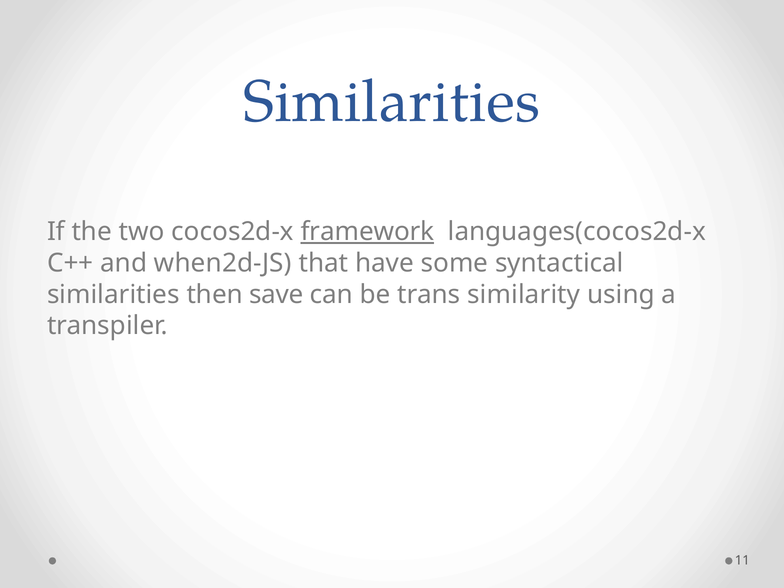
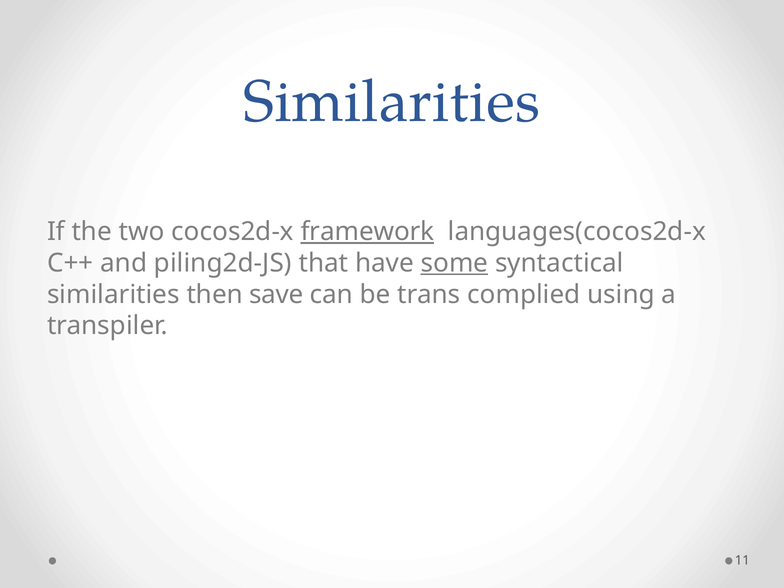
when2d-JS: when2d-JS -> piling2d-JS (223, 263)
some underline: none -> present (454, 263)
similarity: similarity -> complied (524, 295)
